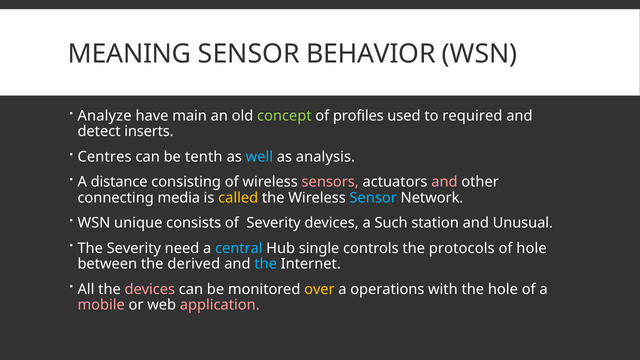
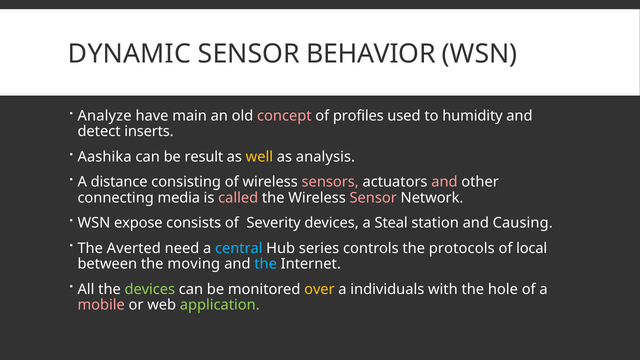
MEANING: MEANING -> DYNAMIC (129, 54)
concept colour: light green -> pink (284, 116)
required: required -> humidity (472, 116)
Centres: Centres -> Aashika (105, 157)
tenth: tenth -> result (204, 157)
well colour: light blue -> yellow (259, 157)
called colour: yellow -> pink (238, 198)
Sensor colour: light blue -> pink (373, 198)
unique: unique -> expose (138, 223)
Such: Such -> Steal (391, 223)
Unusual: Unusual -> Causing (523, 223)
The Severity: Severity -> Averted (134, 248)
single: single -> series (319, 248)
of hole: hole -> local (532, 248)
derived: derived -> moving (194, 264)
devices colour: pink -> light green (150, 289)
operations: operations -> individuals (387, 289)
application colour: pink -> light green (220, 305)
